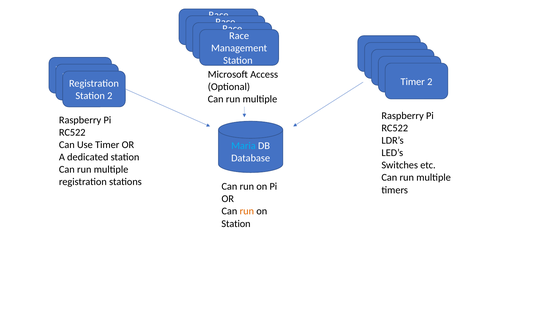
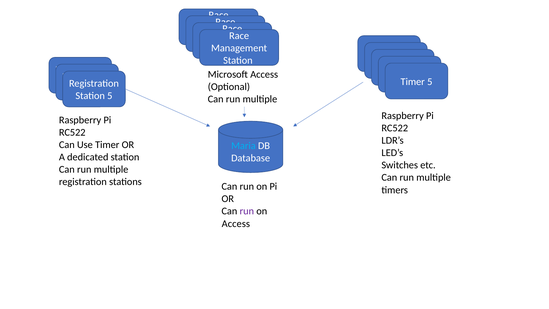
Timer 2: 2 -> 5 (430, 82)
Station 2: 2 -> 5 (110, 96)
run colour: orange -> purple (247, 211)
Station: Station -> Access (236, 223)
